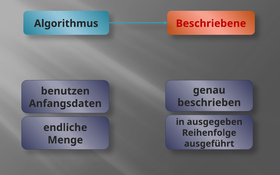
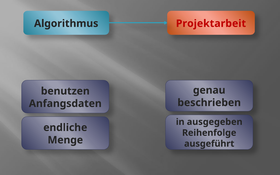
Beschriebene: Beschriebene -> Projektarbeit (211, 23)
